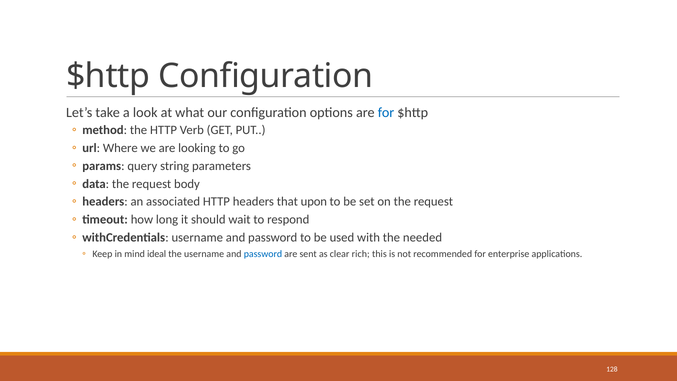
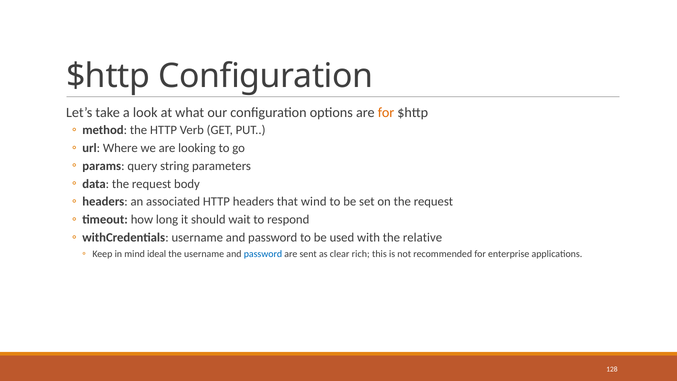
for colour: blue -> orange (386, 113)
upon: upon -> wind (314, 202)
needed: needed -> relative (423, 238)
